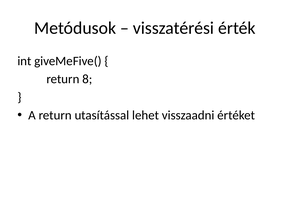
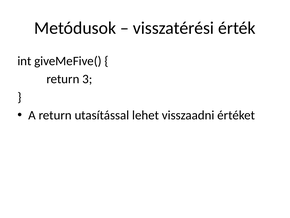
8: 8 -> 3 (87, 79)
